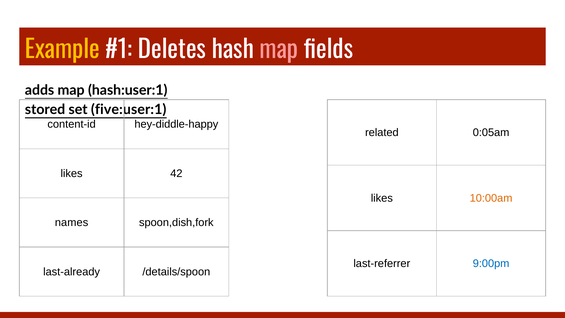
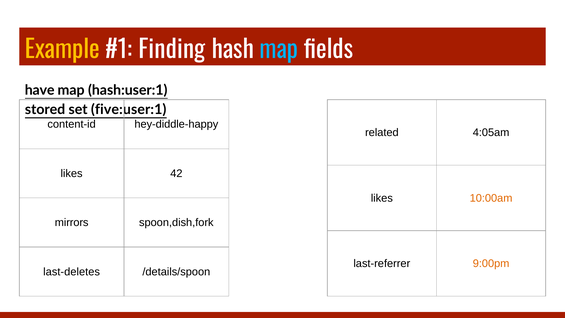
Deletes: Deletes -> Finding (172, 50)
map colour: pink -> light blue (279, 50)
adds: adds -> have (40, 90)
0:05am: 0:05am -> 4:05am (491, 132)
names: names -> mirrors (72, 223)
9:00pm colour: blue -> orange (491, 263)
last-already: last-already -> last-deletes (72, 272)
